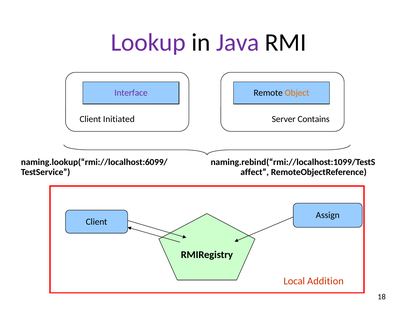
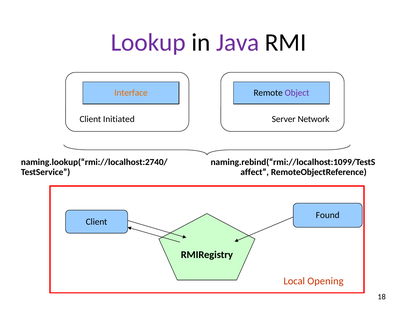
Interface colour: purple -> orange (131, 93)
Object colour: orange -> purple (297, 93)
Contains: Contains -> Network (314, 119)
naming.lookup(“rmi://localhost:6099/: naming.lookup(“rmi://localhost:6099/ -> naming.lookup(“rmi://localhost:2740/ (94, 162)
Assign: Assign -> Found (328, 216)
Addition: Addition -> Opening (325, 282)
